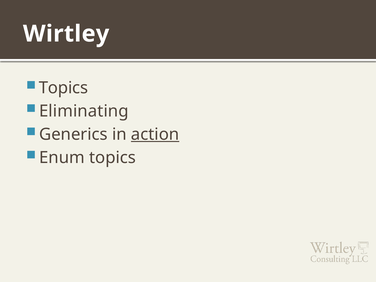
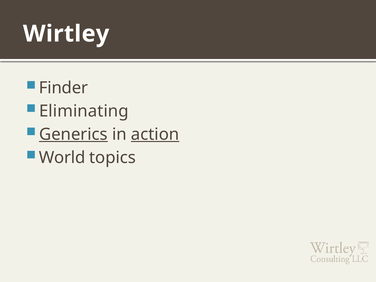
Topics: Topics -> Finder (63, 88)
Generics underline: none -> present (73, 134)
Enum: Enum -> World (62, 158)
